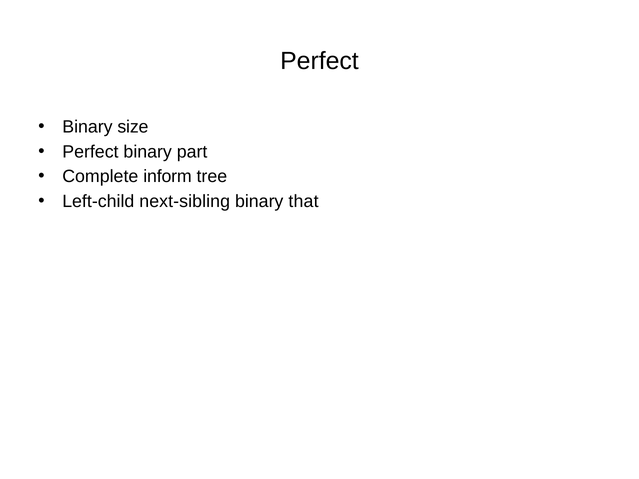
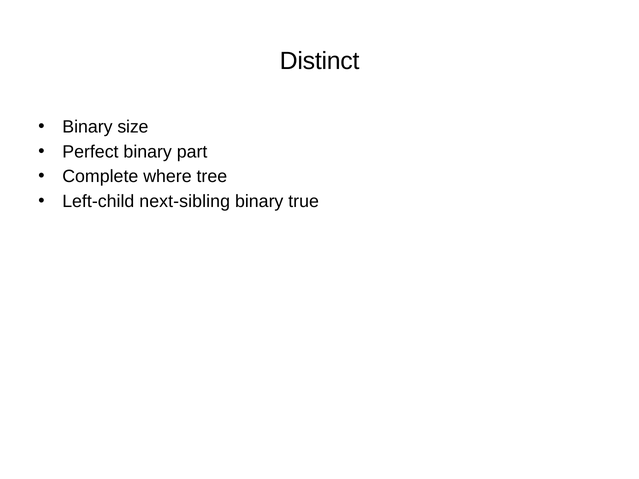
Perfect: Perfect -> Distinct (320, 61)
inform: inform -> where (167, 177)
that: that -> true (304, 201)
